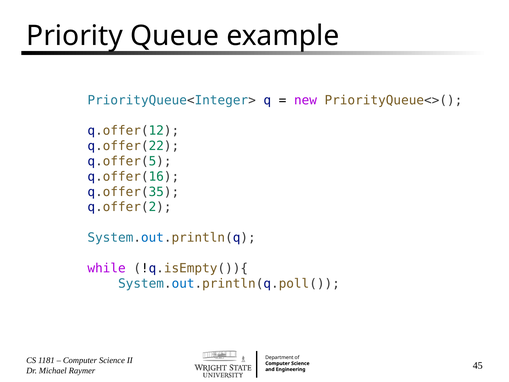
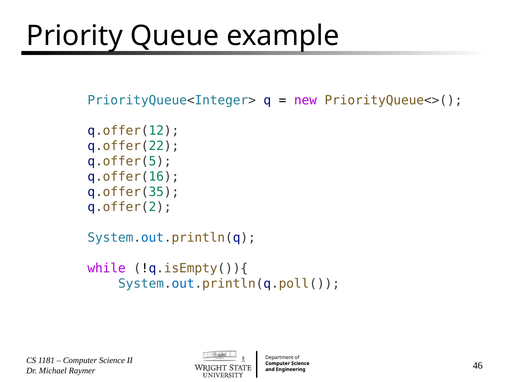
45: 45 -> 46 (478, 365)
